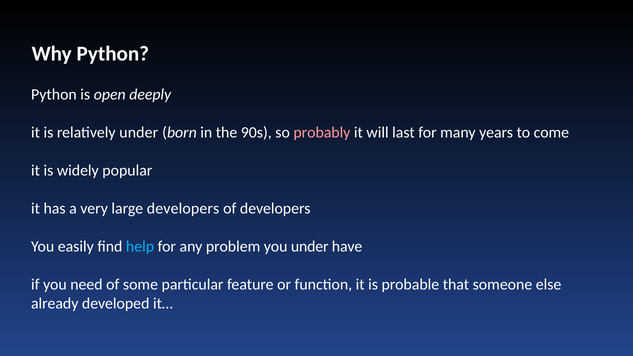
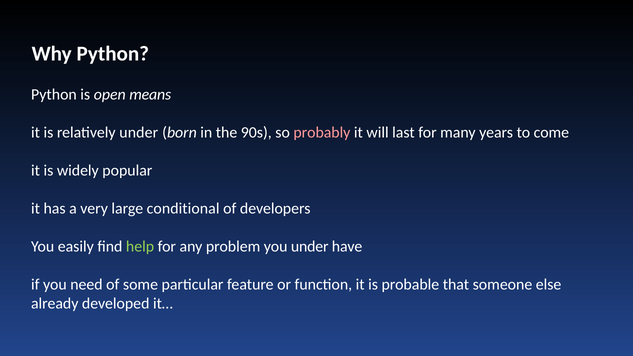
deeply: deeply -> means (150, 95)
large developers: developers -> conditional (183, 209)
help colour: light blue -> light green (140, 247)
